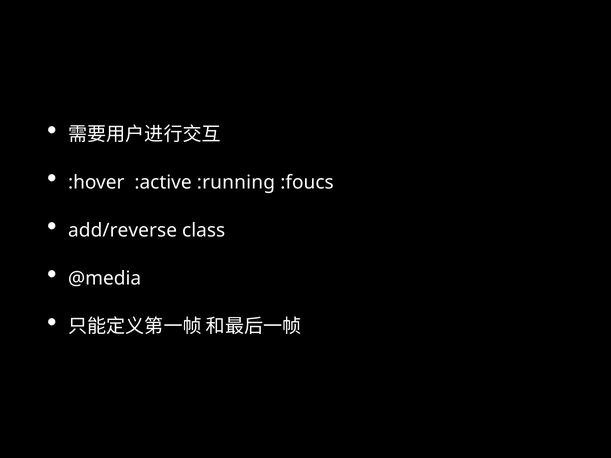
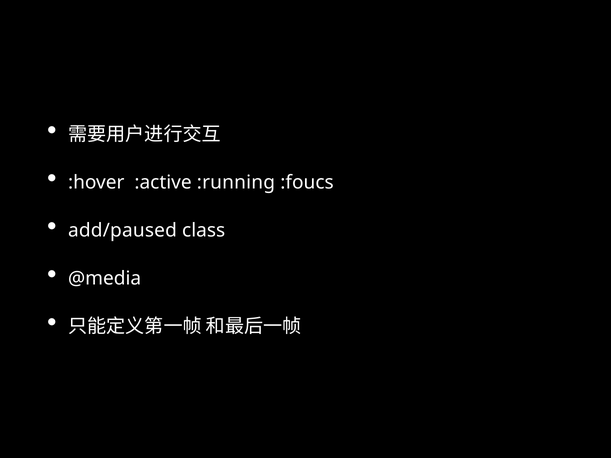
add/reverse: add/reverse -> add/paused (122, 230)
